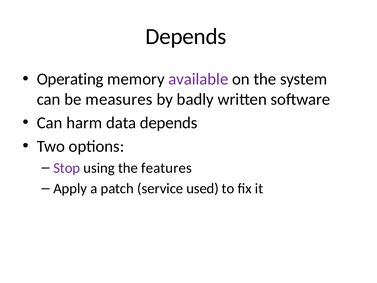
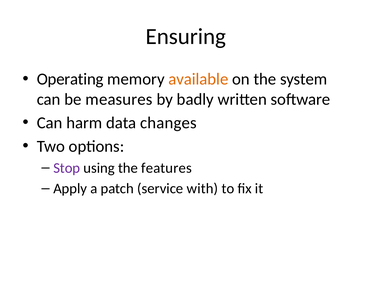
Depends: Depends -> Ensuring (186, 36)
available colour: purple -> orange (198, 79)
data depends: depends -> changes (168, 123)
used: used -> with (202, 188)
